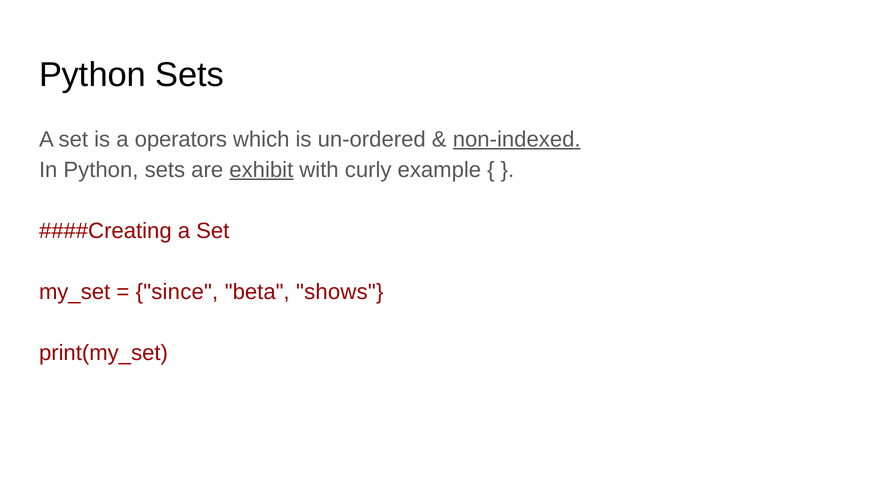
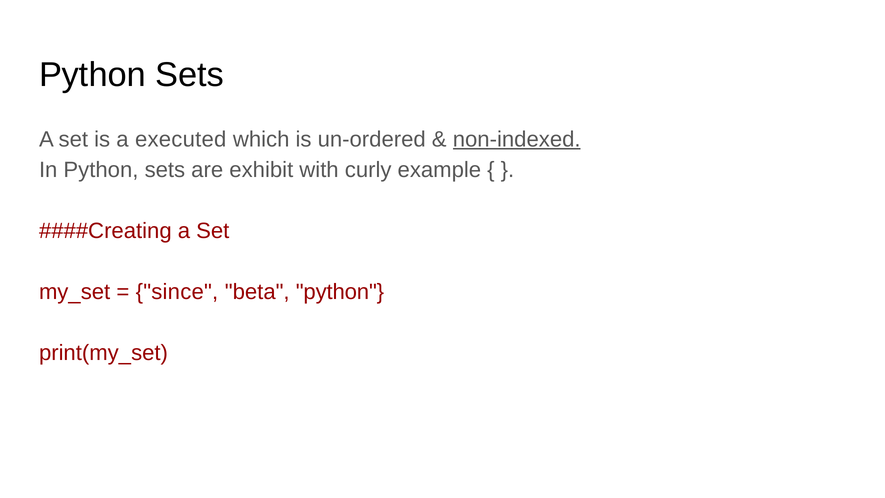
operators: operators -> executed (181, 139)
exhibit underline: present -> none (261, 170)
beta shows: shows -> python (340, 292)
